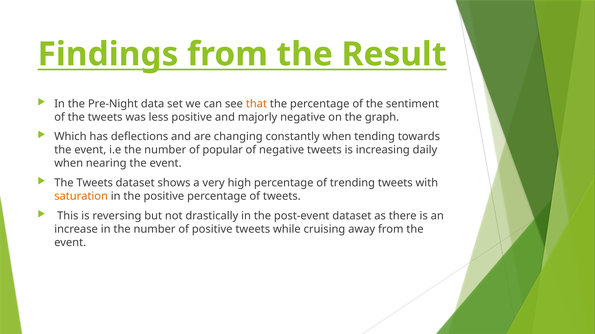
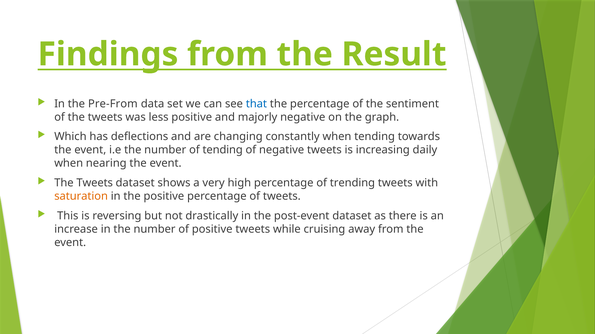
Pre-Night: Pre-Night -> Pre-From (113, 104)
that colour: orange -> blue (256, 104)
of popular: popular -> tending (223, 150)
